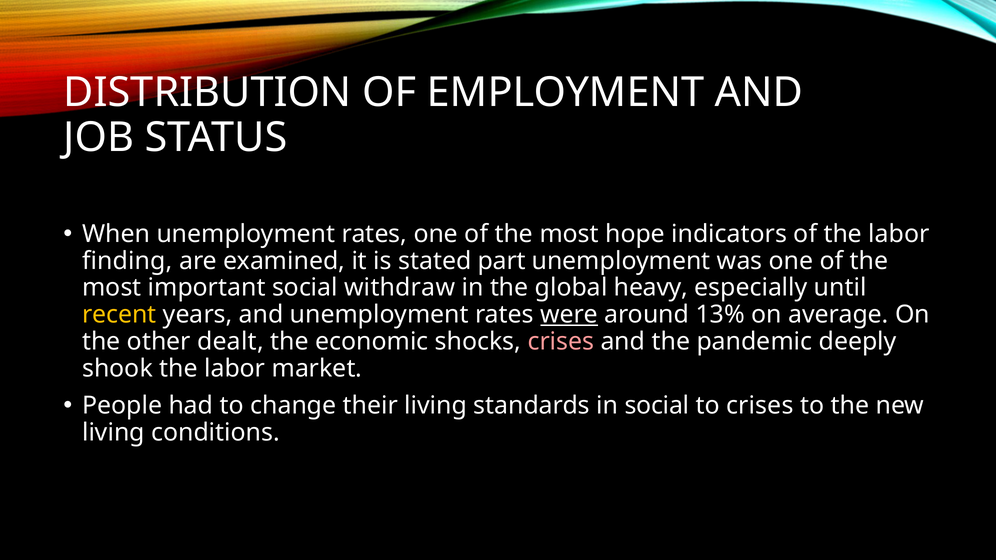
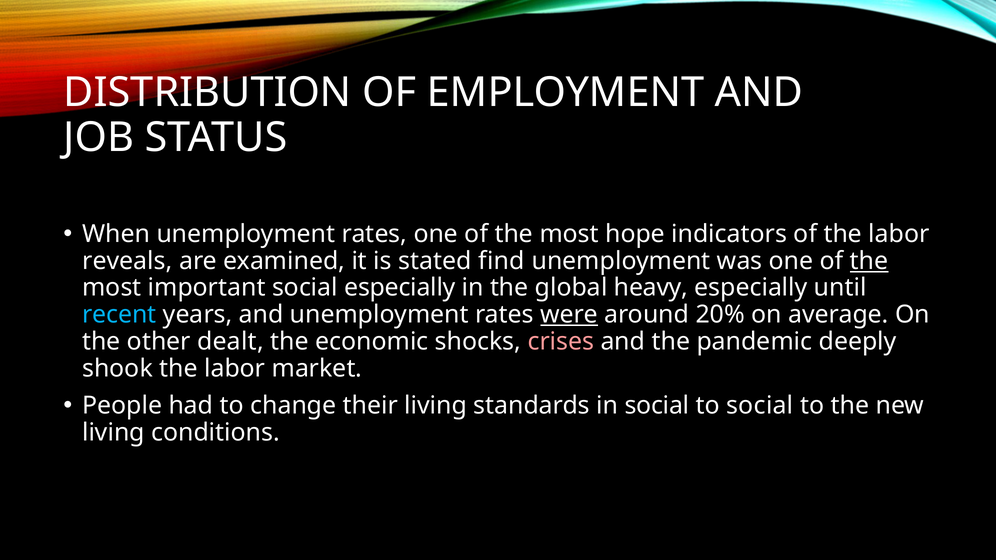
finding: finding -> reveals (127, 261)
part: part -> find (501, 261)
the underline: none -> present (869, 261)
social withdraw: withdraw -> especially (400, 288)
recent colour: yellow -> light blue (119, 315)
13%: 13% -> 20% (720, 315)
to crises: crises -> social (760, 406)
